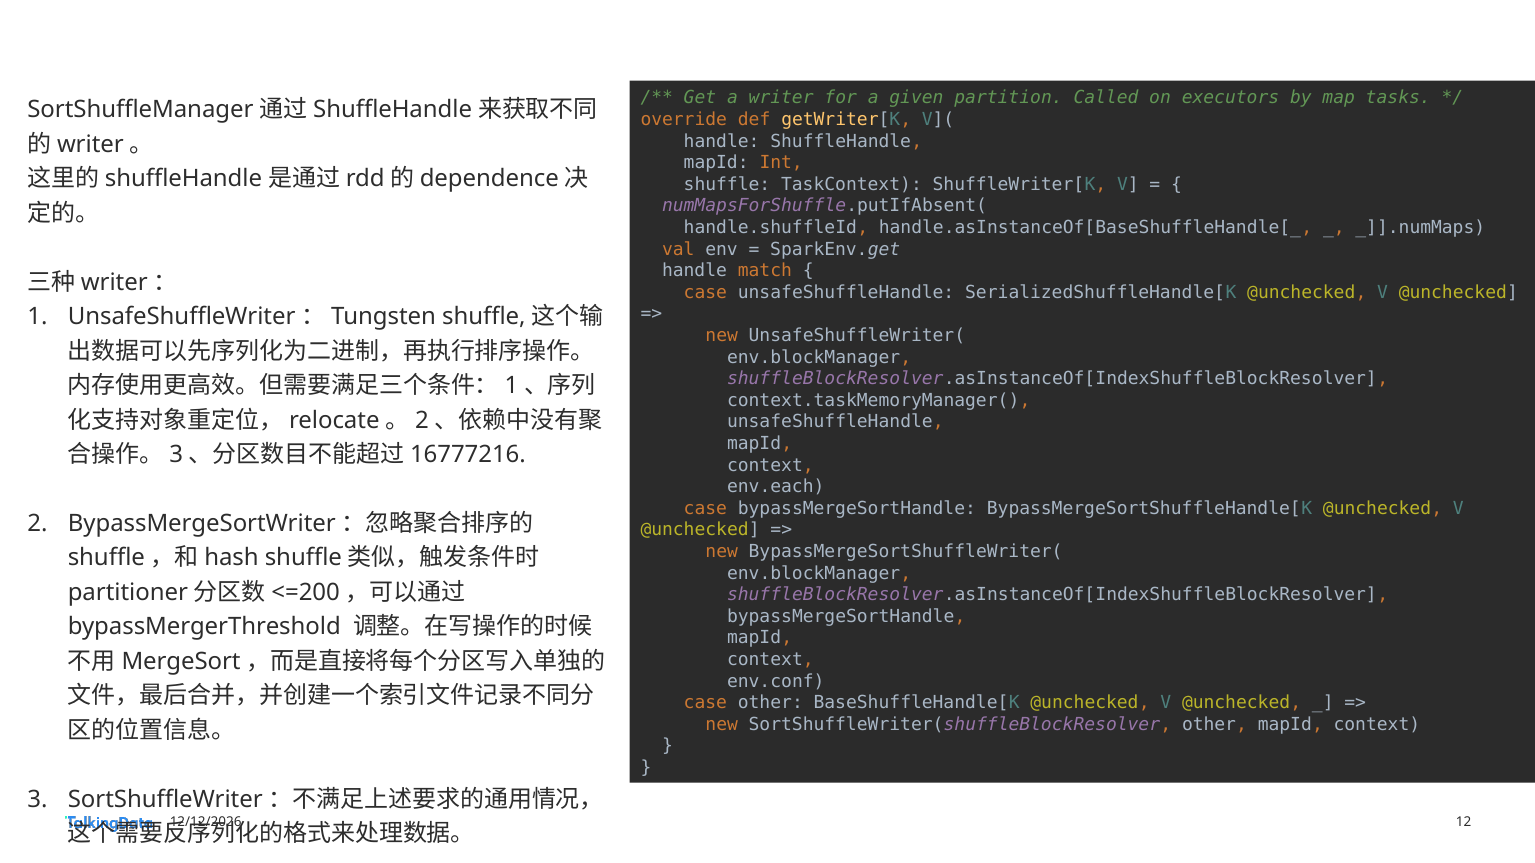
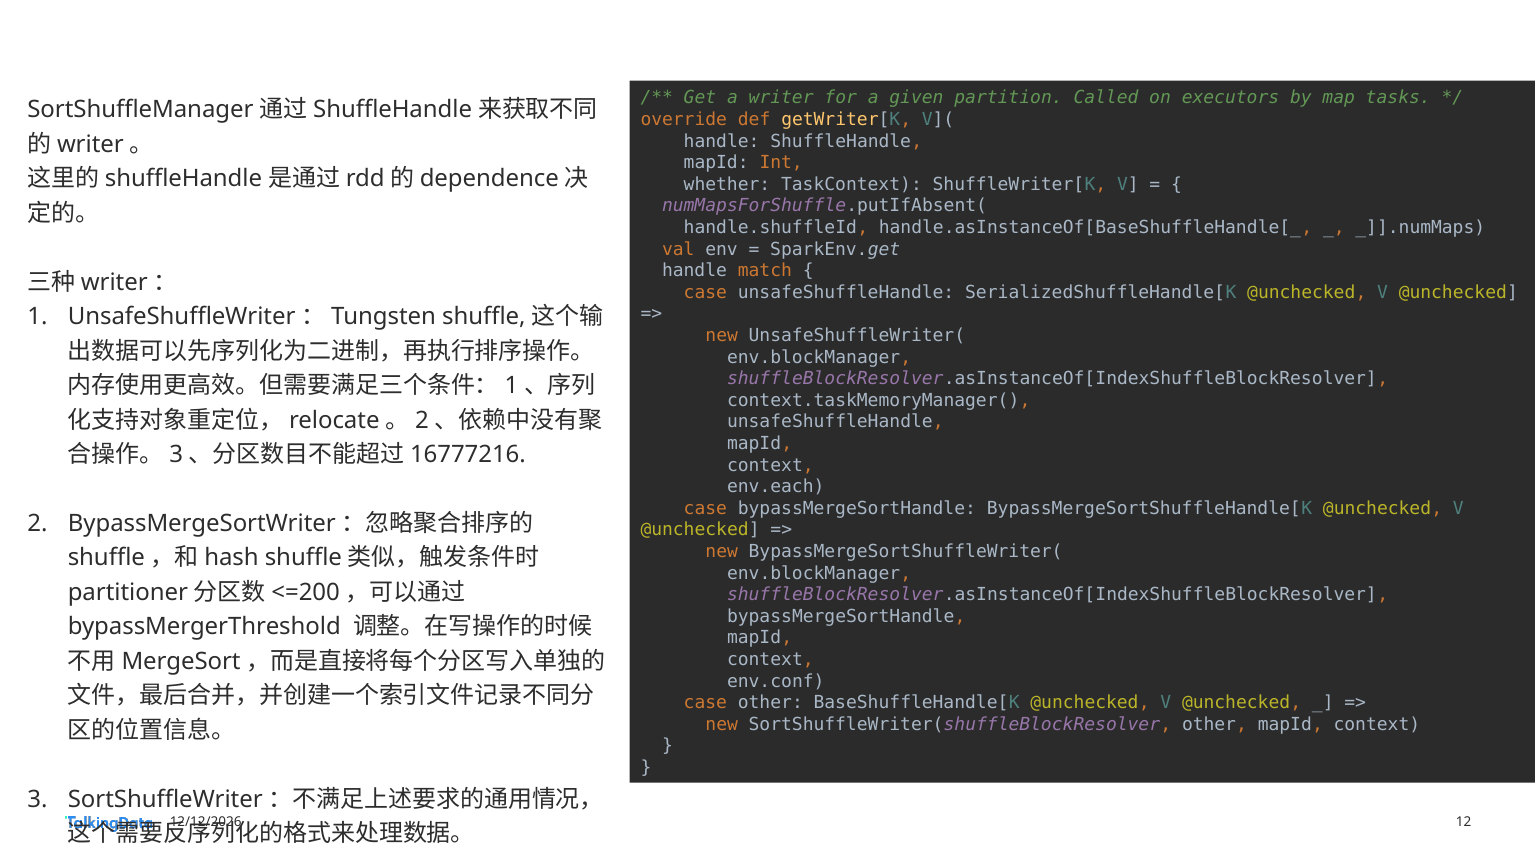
shuffle: shuffle -> whether (727, 184)
